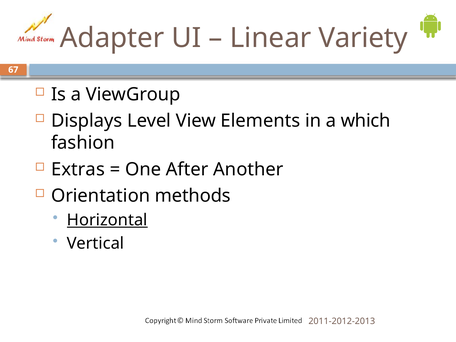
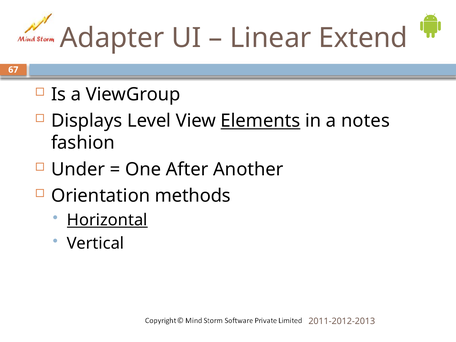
Variety: Variety -> Extend (363, 38)
Elements underline: none -> present (260, 121)
which: which -> notes (365, 121)
Extras: Extras -> Under (78, 169)
